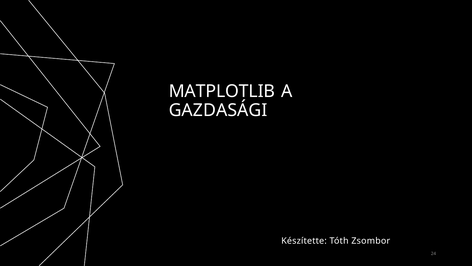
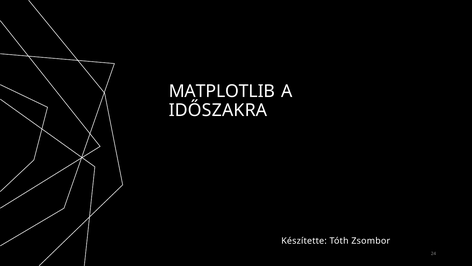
GAZDASÁGI: GAZDASÁGI -> IDŐSZAKRA (218, 110)
